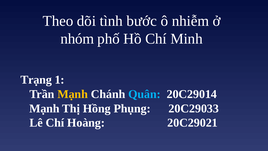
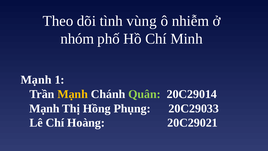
bước: bước -> vùng (142, 21)
Trạng: Trạng -> Mạnh (36, 80)
Quân colour: light blue -> light green (144, 94)
